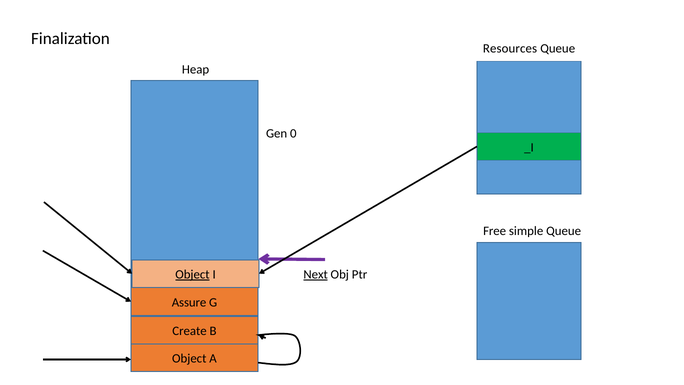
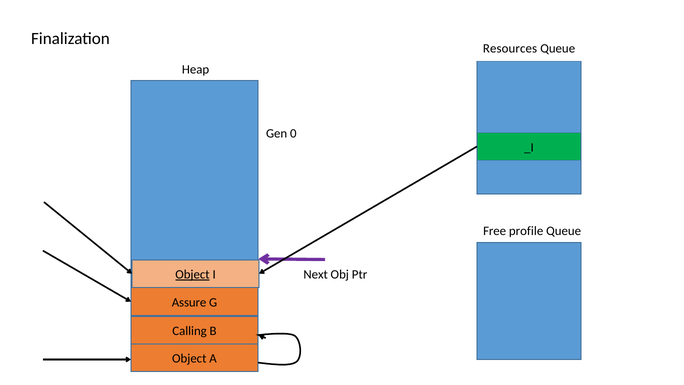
simple: simple -> profile (526, 231)
Next underline: present -> none (316, 274)
Create: Create -> Calling (190, 331)
